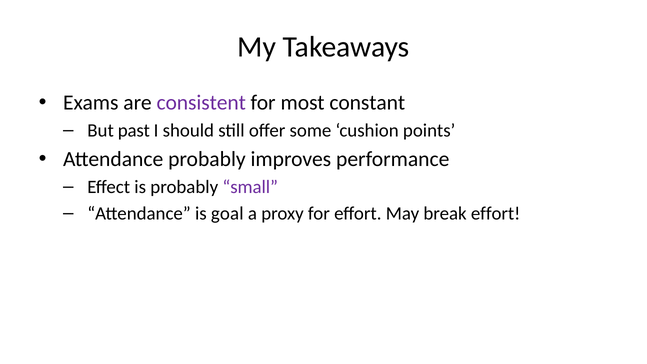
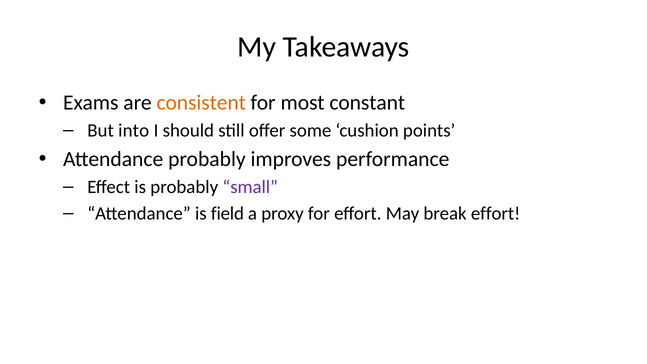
consistent colour: purple -> orange (201, 103)
past: past -> into (134, 130)
goal: goal -> field (227, 213)
